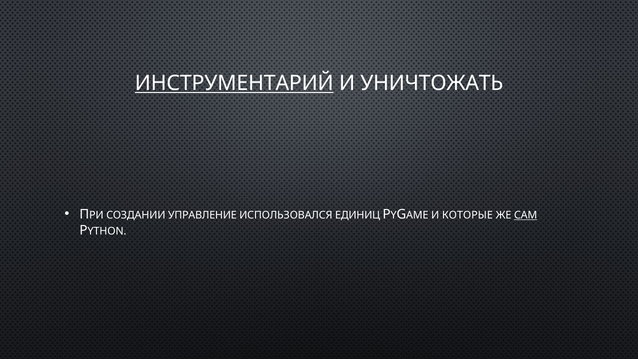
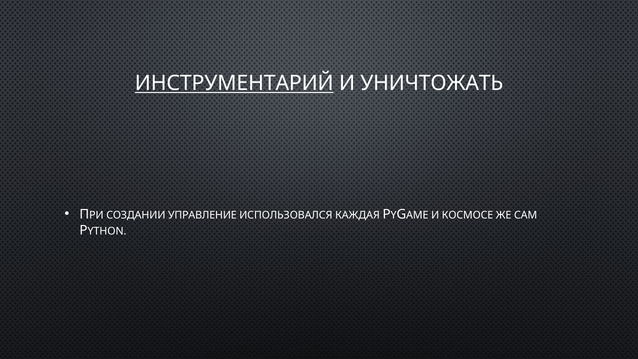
ЕДИНИЦ: ЕДИНИЦ -> КАЖДАЯ (357, 215)
КОТОРЫЕ: КОТОРЫЕ -> КОСМОСЕ (468, 215)
САМ underline: present -> none (526, 215)
